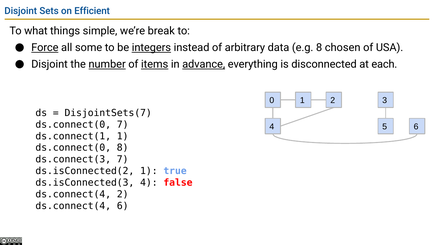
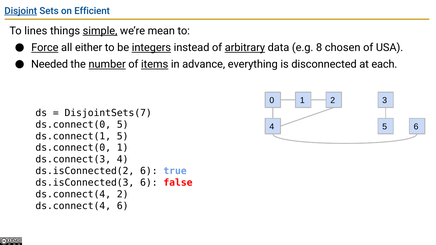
Disjoint underline: none -> present (21, 11)
what: what -> lines (36, 31)
simple underline: none -> present (100, 31)
break: break -> mean (161, 31)
some: some -> either (89, 48)
arbitrary underline: none -> present (245, 48)
Disjoint: Disjoint -> Needed (50, 64)
advance underline: present -> none (204, 64)
ds.connect(0 7: 7 -> 5 (123, 125)
ds.connect(1 1: 1 -> 5 (123, 136)
ds.connect(0 8: 8 -> 1 (123, 148)
ds.connect(3 7: 7 -> 4 (123, 160)
ds.isConnected(2 1: 1 -> 6 (149, 171)
ds.isConnected(3 4: 4 -> 6 (149, 183)
